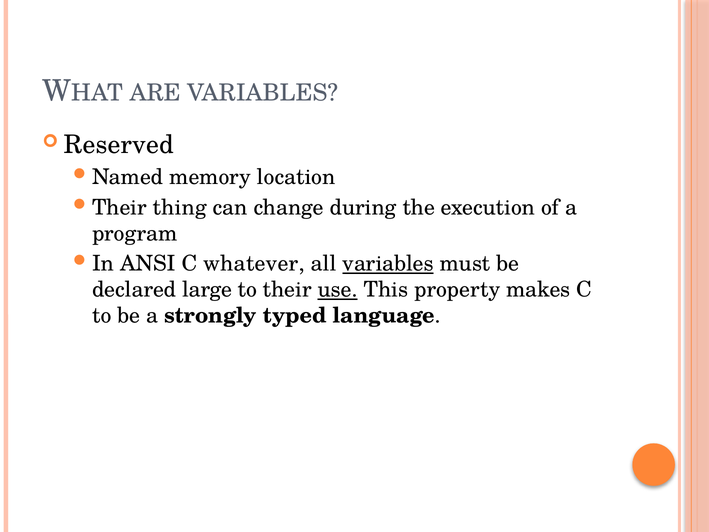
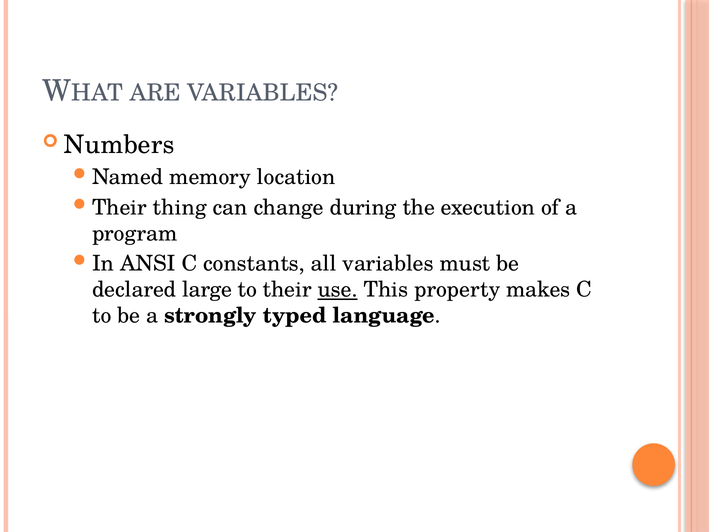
Reserved: Reserved -> Numbers (119, 145)
whatever: whatever -> constants (254, 264)
variables underline: present -> none (388, 264)
